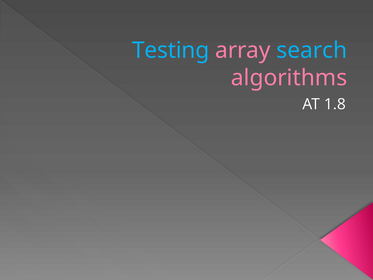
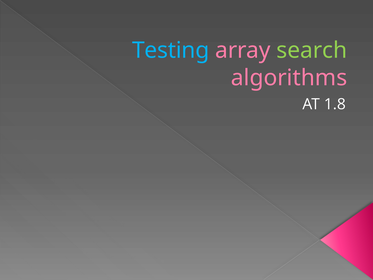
search colour: light blue -> light green (312, 50)
